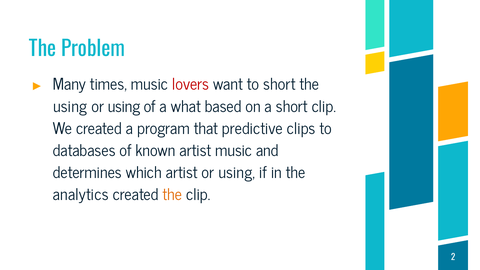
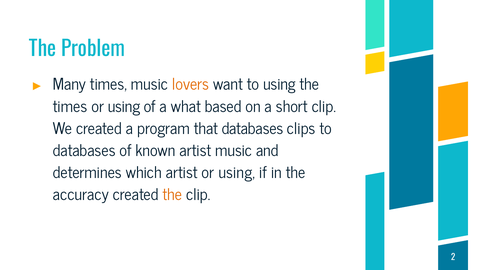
lovers colour: red -> orange (191, 85)
to short: short -> using (279, 85)
using: using -> times (70, 107)
that predictive: predictive -> databases (252, 129)
analytics: analytics -> accuracy (81, 195)
